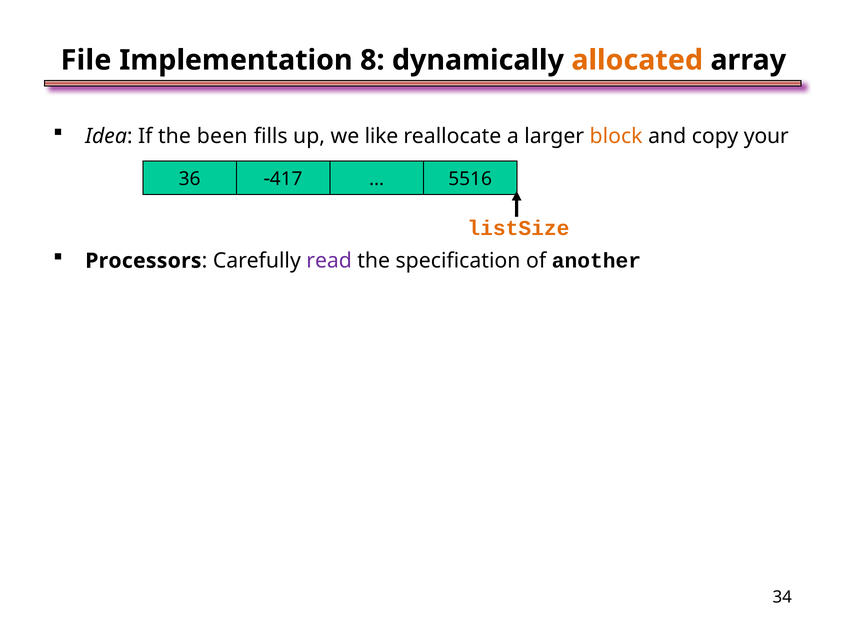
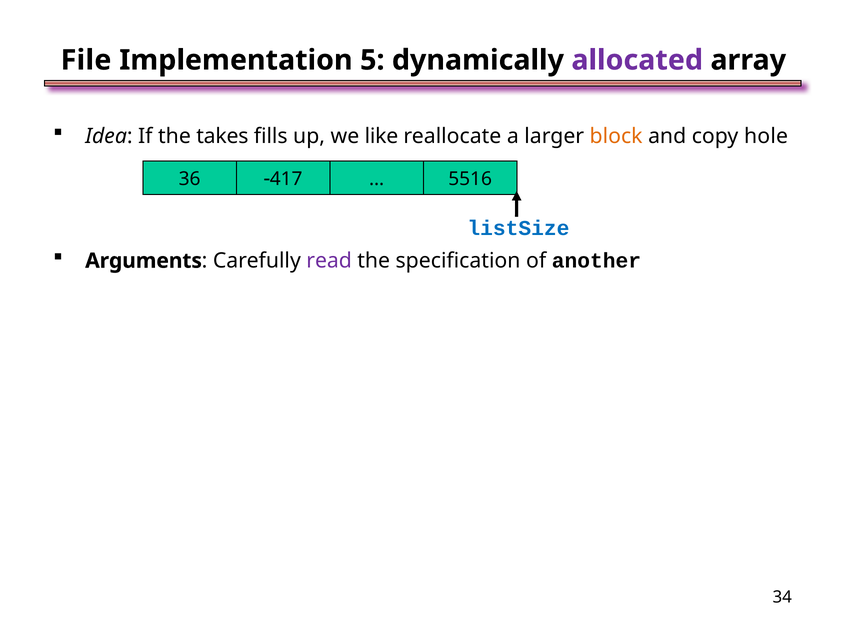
8: 8 -> 5 (372, 60)
allocated colour: orange -> purple (637, 60)
been: been -> takes (222, 136)
your: your -> hole (766, 136)
listSize colour: orange -> blue (518, 228)
Processors: Processors -> Arguments (144, 261)
